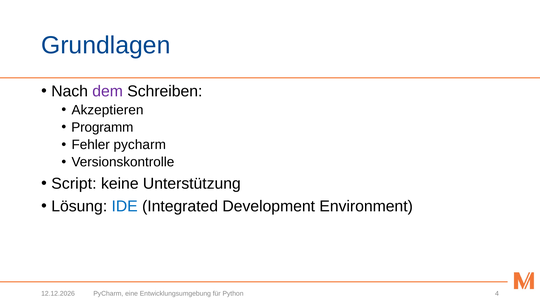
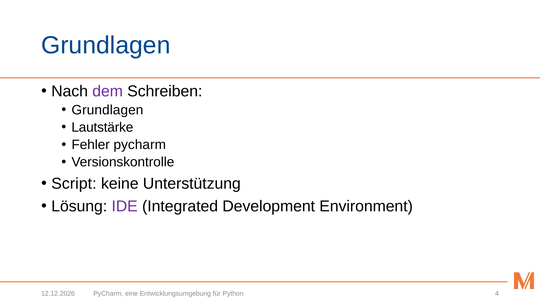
Akzeptieren: Akzeptieren -> Grundlagen (107, 110)
Programm: Programm -> Lautstärke (102, 127)
IDE colour: blue -> purple (125, 206)
